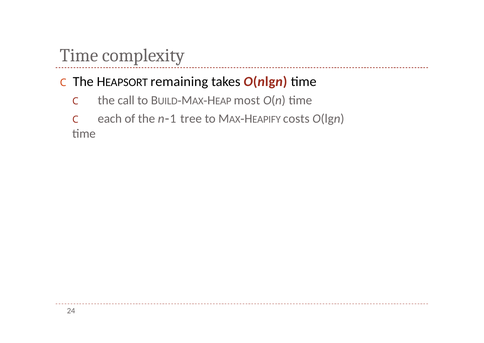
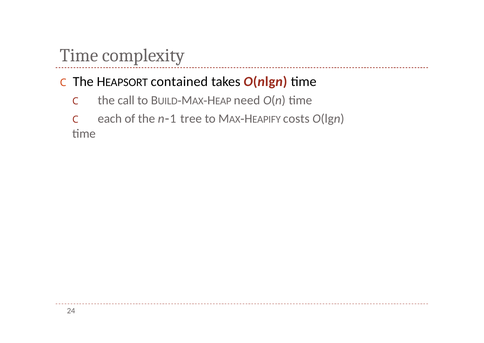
remaining: remaining -> contained (179, 81)
most: most -> need (247, 100)
